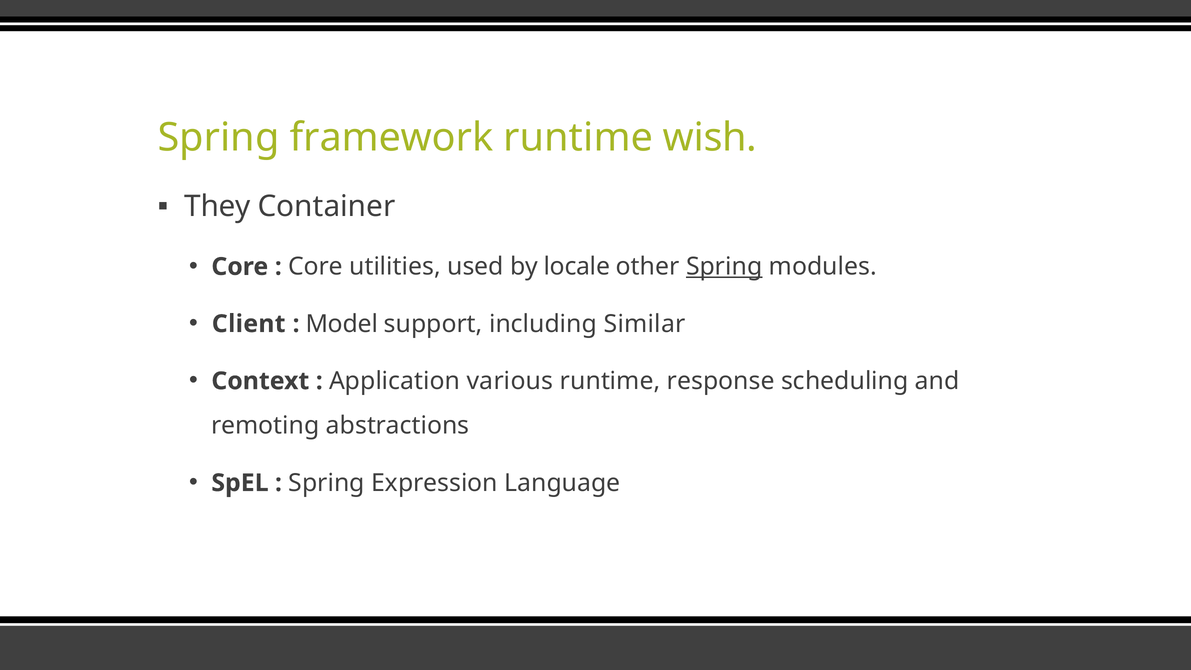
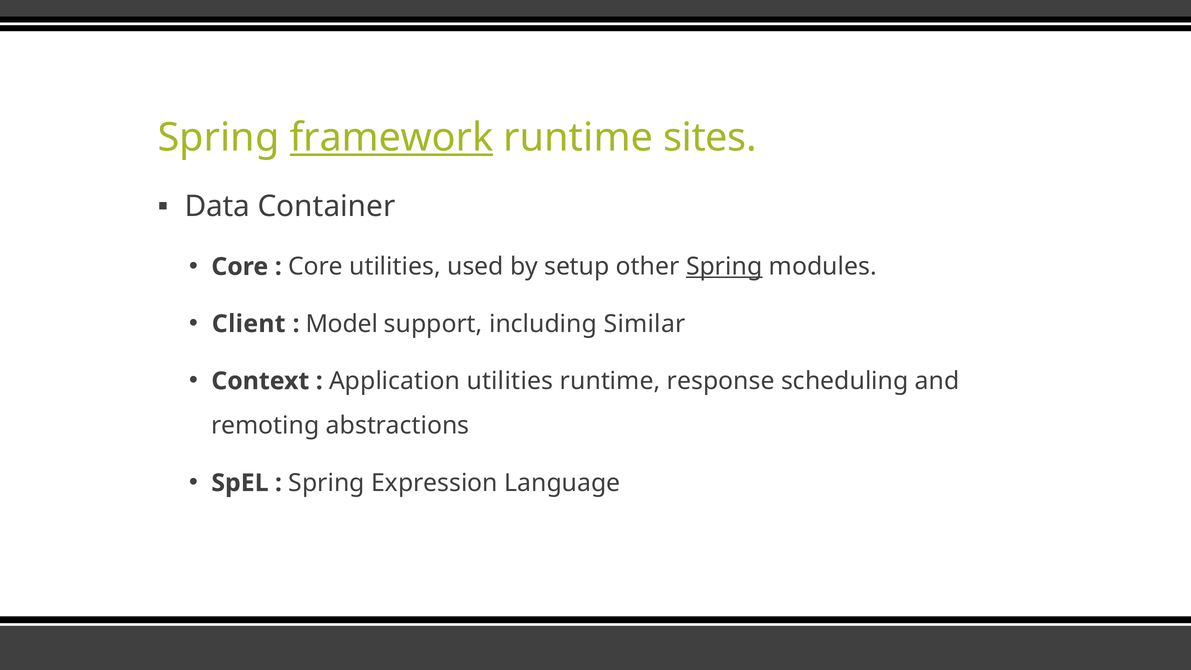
framework underline: none -> present (392, 138)
wish: wish -> sites (710, 138)
They: They -> Data (217, 207)
locale: locale -> setup (577, 267)
Application various: various -> utilities (510, 381)
